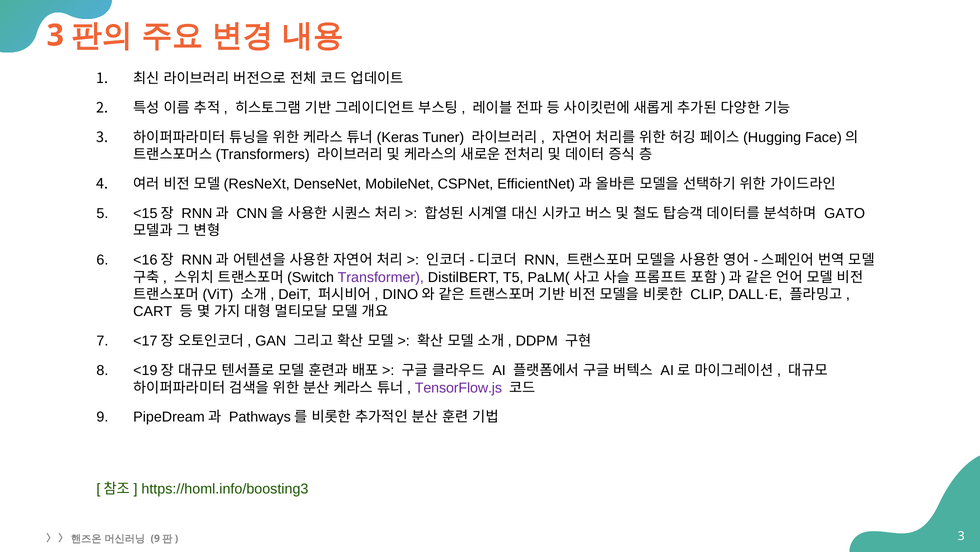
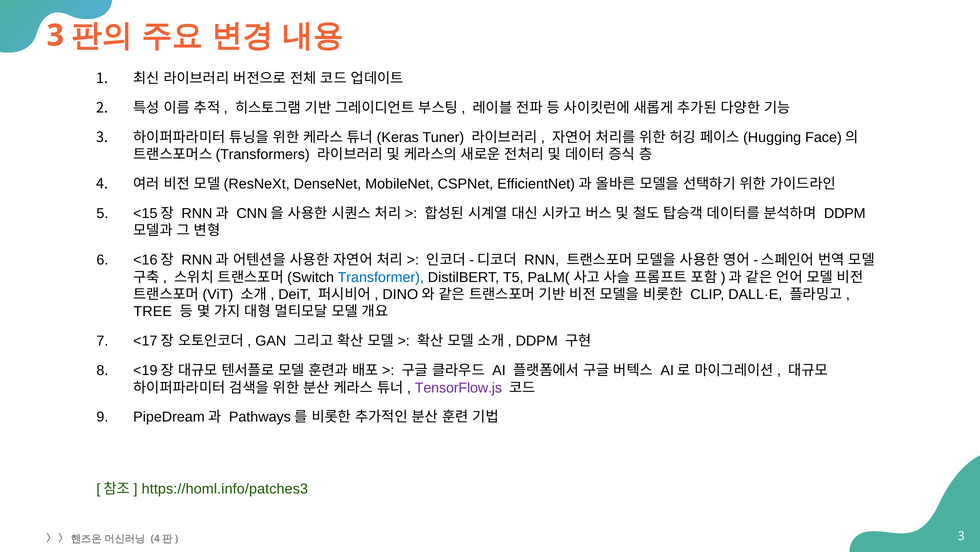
GATO: GATO -> DDPM (845, 213)
Transformer colour: purple -> blue (381, 277)
CART: CART -> TREE (153, 311)
https://homl.info/boosting3: https://homl.info/boosting3 -> https://homl.info/patches3 (225, 488)
9: 9 -> 4 (155, 538)
